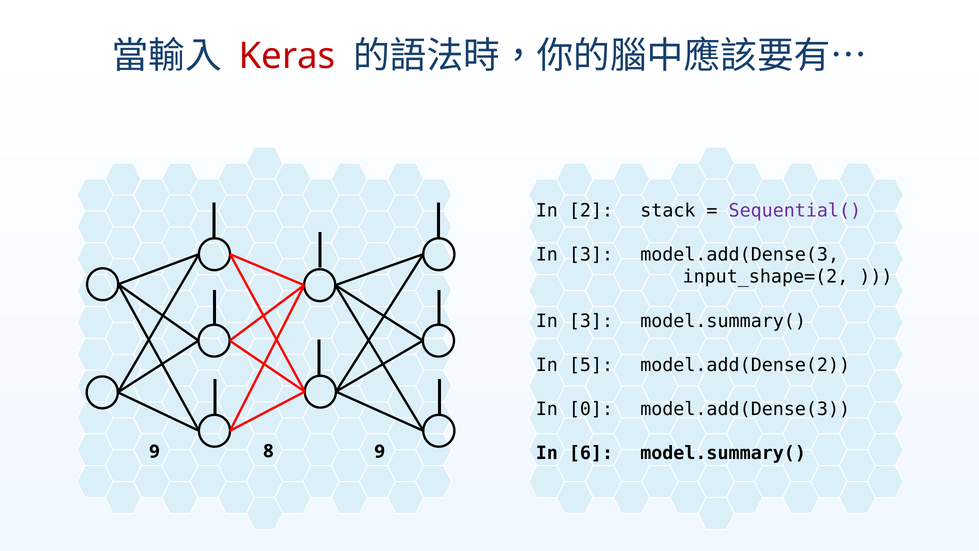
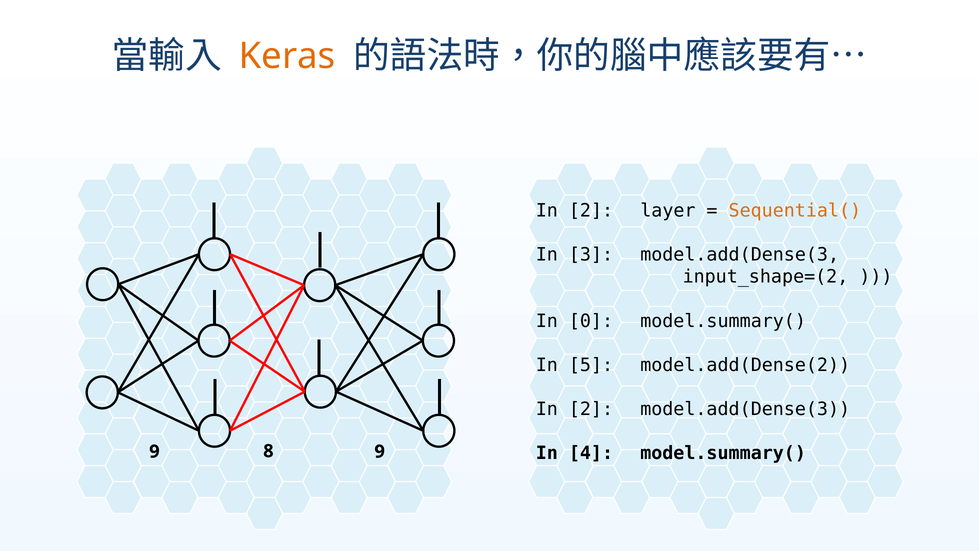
Keras colour: red -> orange (287, 56)
stack: stack -> layer (668, 211)
Sequential( colour: purple -> orange (795, 211)
3: 3 -> 0 (591, 321)
0: 0 -> 2 (591, 409)
6: 6 -> 4 (591, 453)
